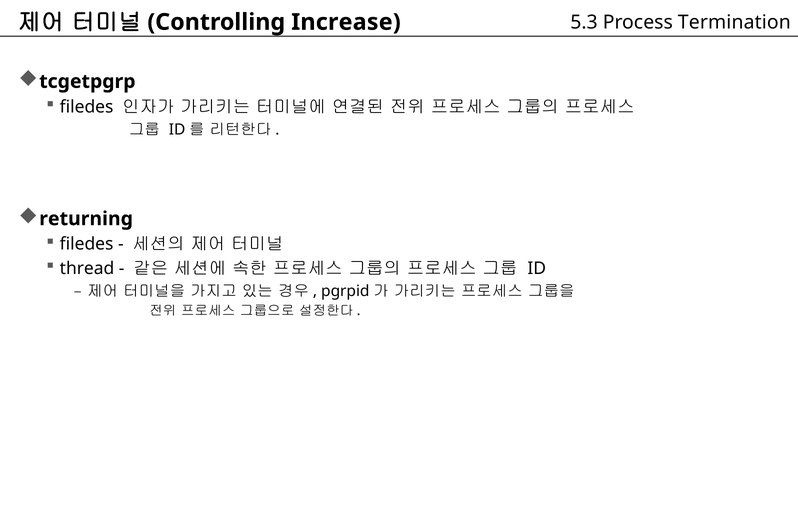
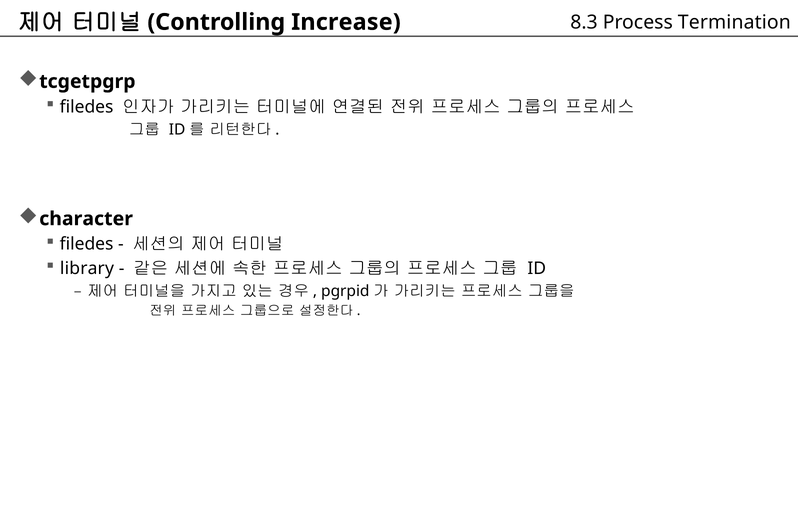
5.3: 5.3 -> 8.3 (584, 23)
returning: returning -> character (86, 219)
thread: thread -> library (87, 268)
